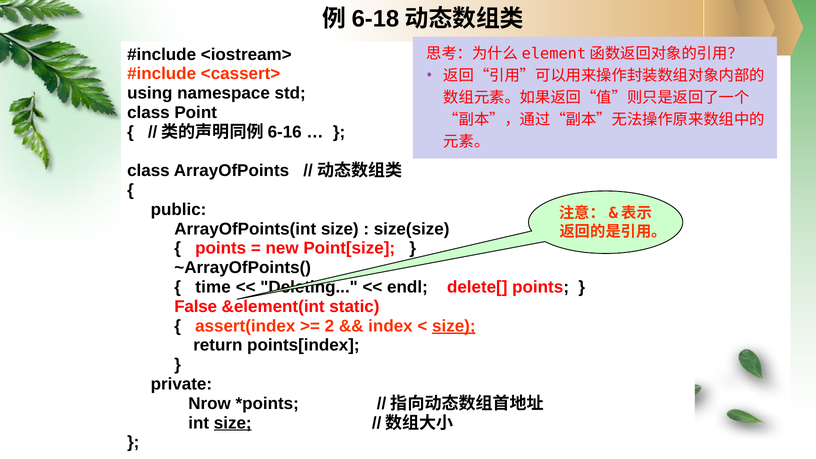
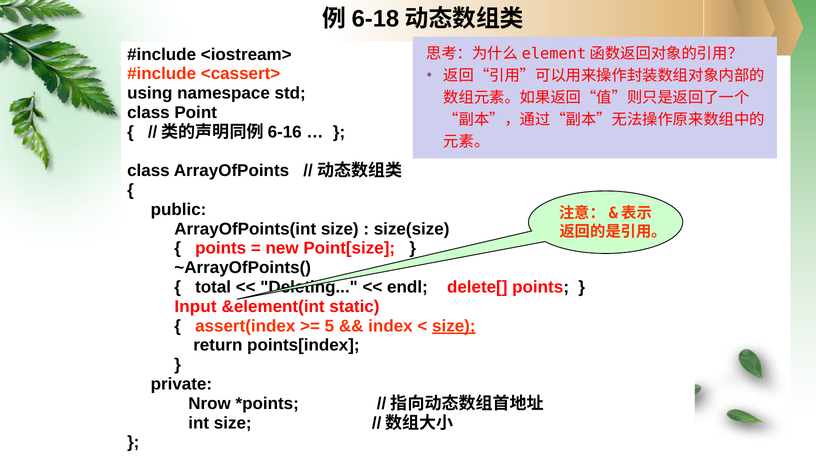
time: time -> total (213, 287)
False: False -> Input (196, 307)
2: 2 -> 5 (329, 326)
size underline: present -> none (233, 423)
